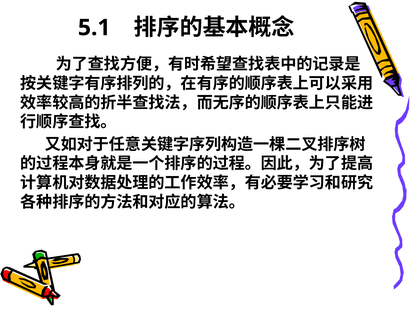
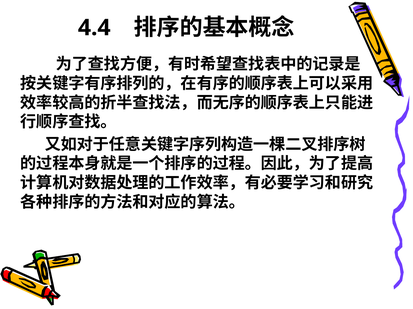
5.1: 5.1 -> 4.4 (94, 28)
